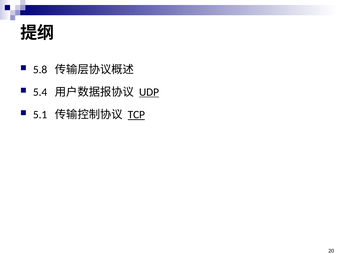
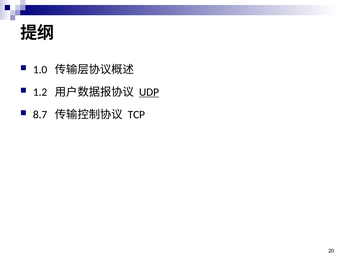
5.8: 5.8 -> 1.0 (40, 69)
5.4: 5.4 -> 1.2 (40, 92)
5.1: 5.1 -> 8.7 (40, 114)
TCP underline: present -> none (136, 114)
